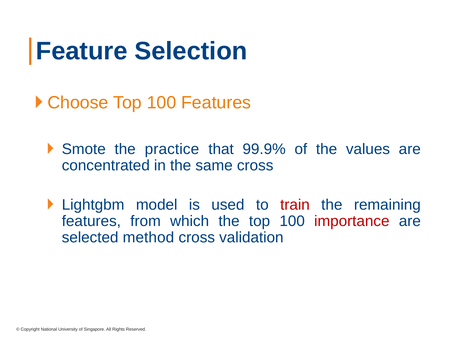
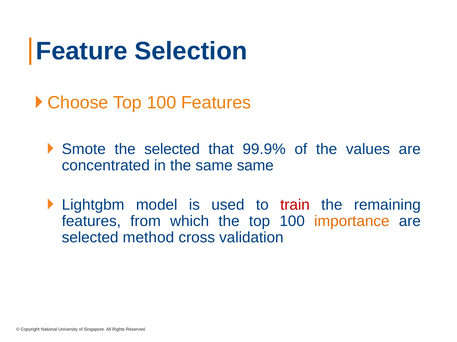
the practice: practice -> selected (172, 149)
same cross: cross -> same (255, 166)
importance colour: red -> orange (352, 222)
